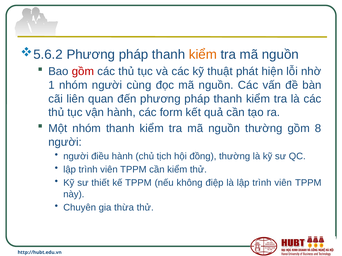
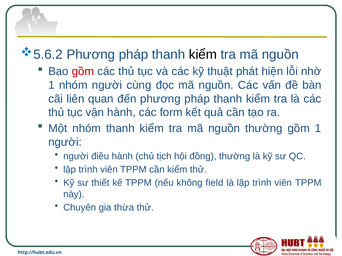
kiểm colour: orange -> black (203, 55)
gồm 8: 8 -> 1 (318, 129)
điệp: điệp -> field (214, 183)
